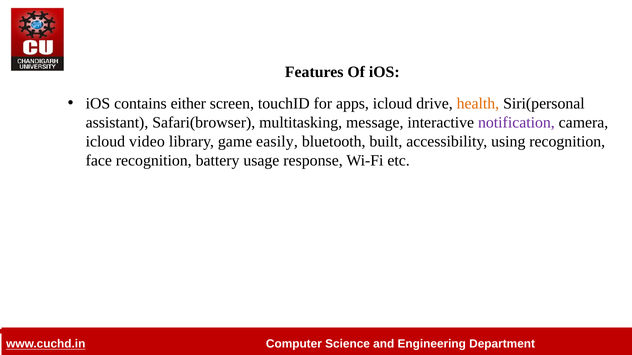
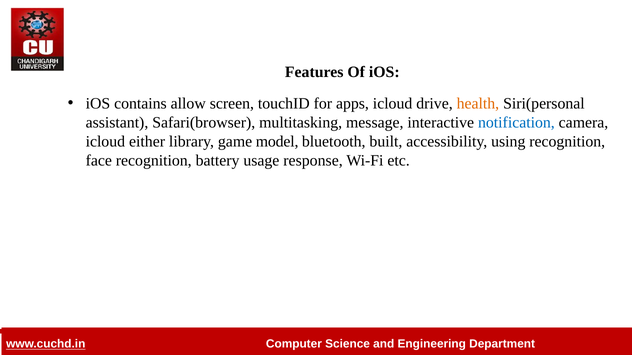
either: either -> allow (188, 104)
notification colour: purple -> blue (516, 123)
video: video -> either (147, 142)
easily: easily -> model (277, 142)
